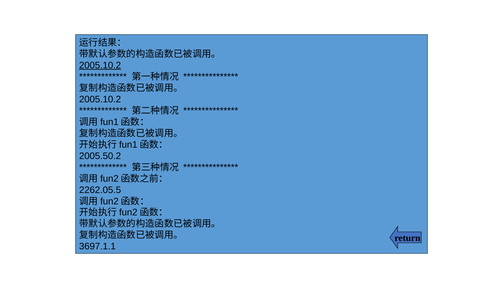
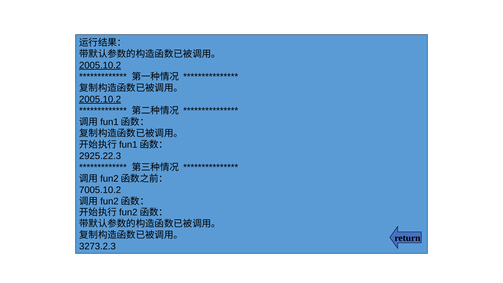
2005.10.2 underline: none -> present (100, 99)
2005.50.2: 2005.50.2 -> 2925.22.3 (100, 156)
2262.05.5: 2262.05.5 -> 7005.10.2 (100, 190)
3697.1.1: 3697.1.1 -> 3273.2.3 (97, 246)
